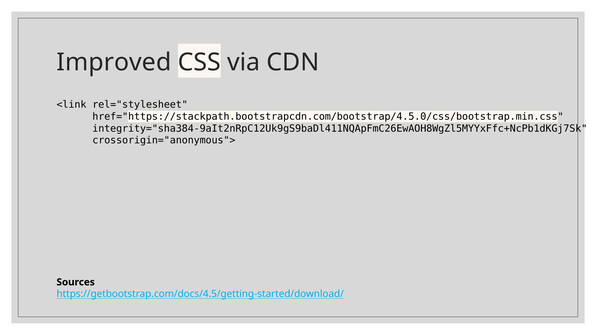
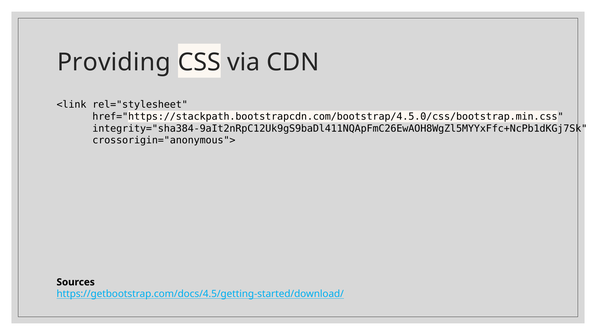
Improved: Improved -> Providing (114, 62)
